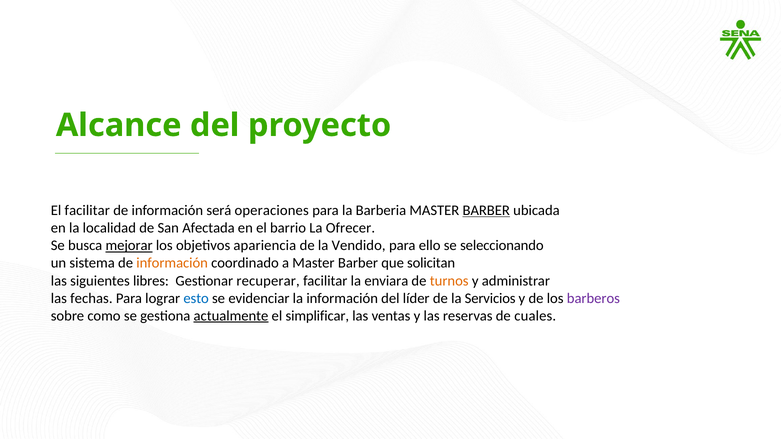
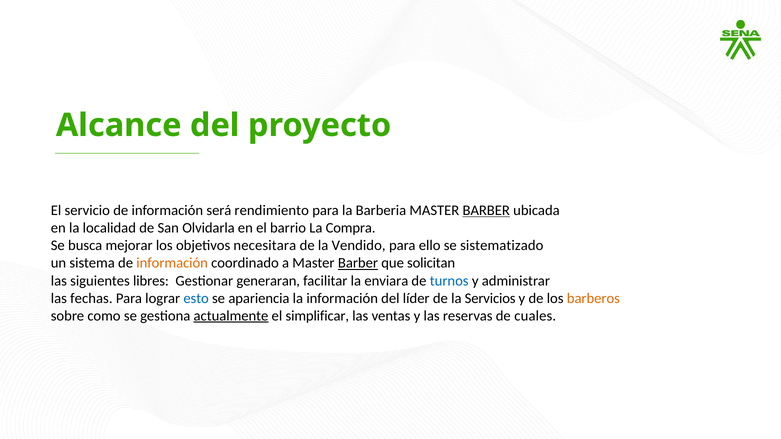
El facilitar: facilitar -> servicio (87, 211)
operaciones: operaciones -> rendimiento (272, 211)
Afectada: Afectada -> Olvidarla (208, 228)
Ofrecer: Ofrecer -> Compra (351, 228)
mejorar underline: present -> none (129, 246)
apariencia: apariencia -> necesitara (265, 246)
seleccionando: seleccionando -> sistematizado (502, 246)
Barber underline: none -> present (358, 263)
recuperar: recuperar -> generaran (268, 281)
turnos colour: orange -> blue (449, 281)
evidenciar: evidenciar -> apariencia (259, 298)
barberos colour: purple -> orange (593, 298)
